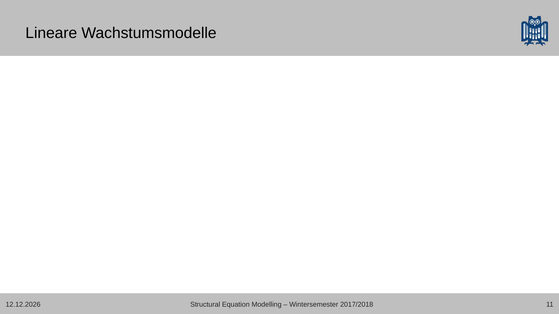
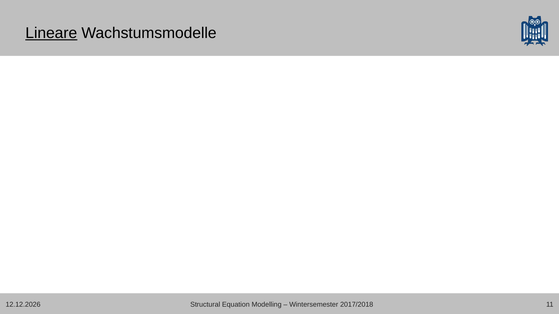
Lineare underline: none -> present (51, 33)
